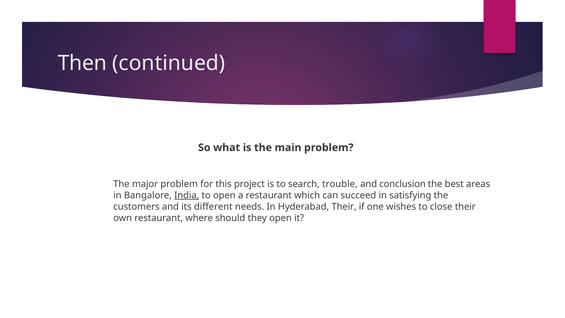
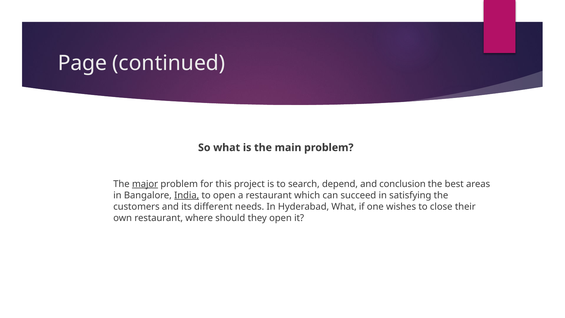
Then: Then -> Page (82, 63)
major underline: none -> present (145, 184)
trouble: trouble -> depend (340, 184)
Hyderabad Their: Their -> What (344, 207)
